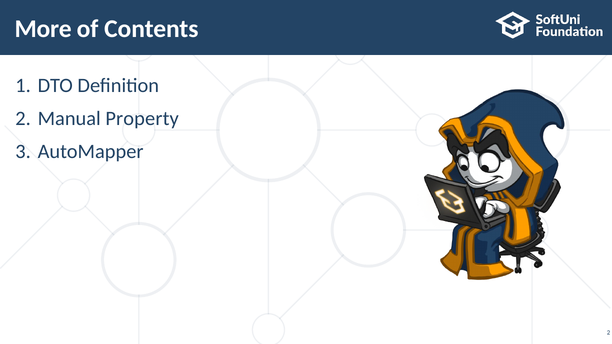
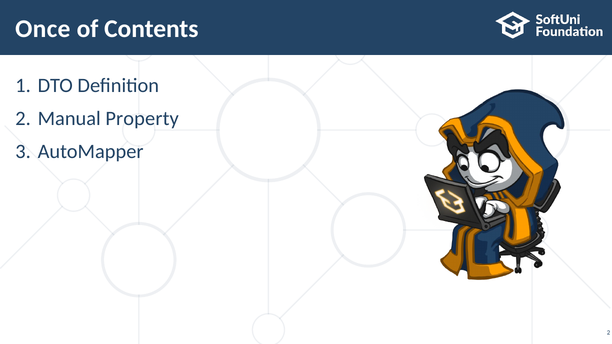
More: More -> Once (43, 29)
